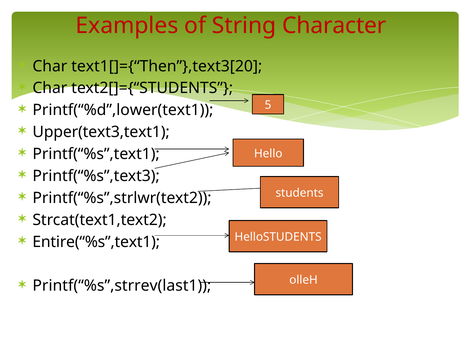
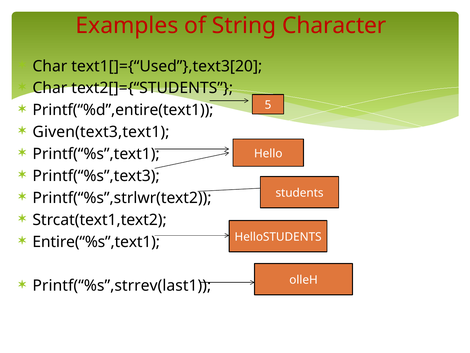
text1[]={“Then”},text3[20: text1[]={“Then”},text3[20 -> text1[]={“Used”},text3[20 (167, 66)
Printf(“%d”,lower(text1: Printf(“%d”,lower(text1 -> Printf(“%d”,entire(text1 (123, 110)
Upper(text3,text1: Upper(text3,text1 -> Given(text3,text1 (101, 132)
